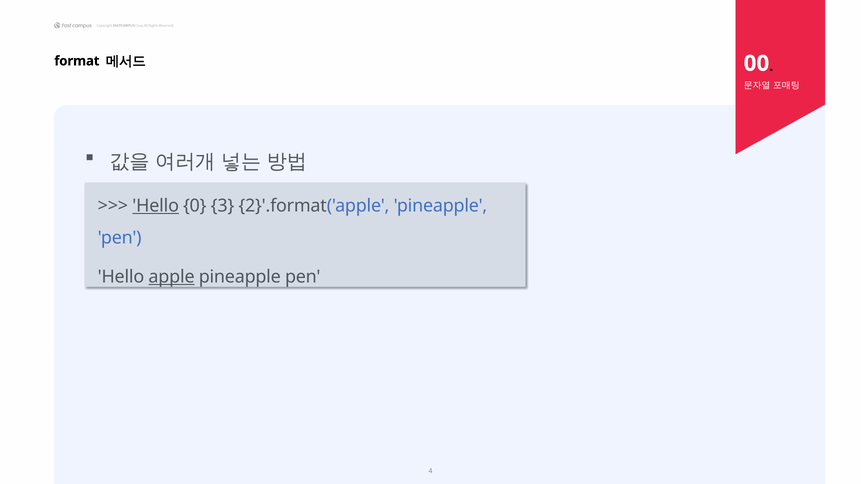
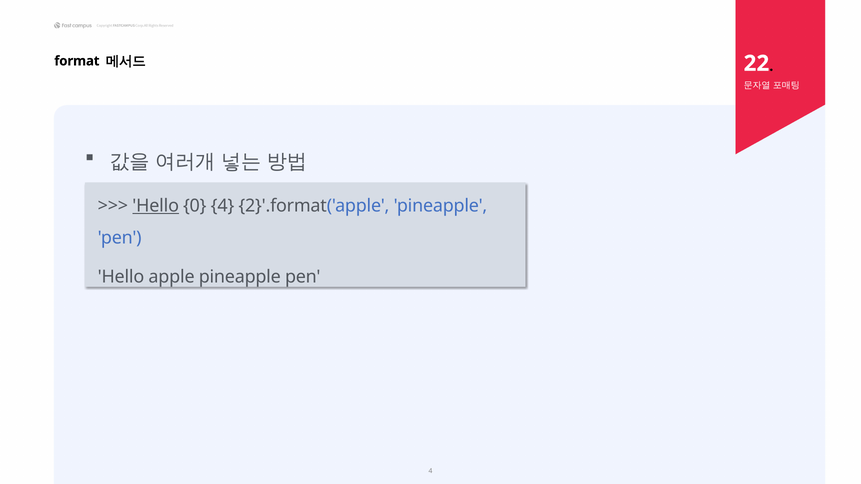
00: 00 -> 22 (756, 63)
0 3: 3 -> 4 (223, 206)
apple underline: present -> none (172, 277)
